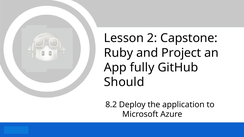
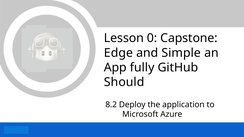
2: 2 -> 0 (152, 38)
Ruby: Ruby -> Edge (118, 53)
Project: Project -> Simple (181, 53)
